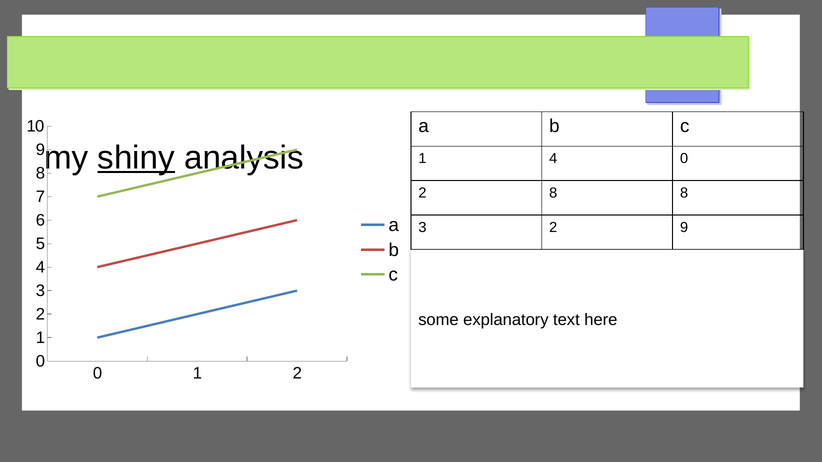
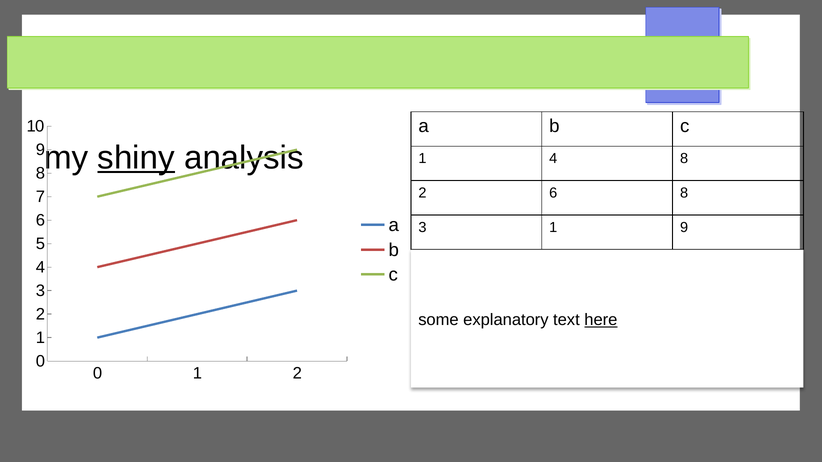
4 0: 0 -> 8 (684, 158)
2 8: 8 -> 6 (553, 193)
3 2: 2 -> 1 (553, 227)
here underline: none -> present (601, 320)
